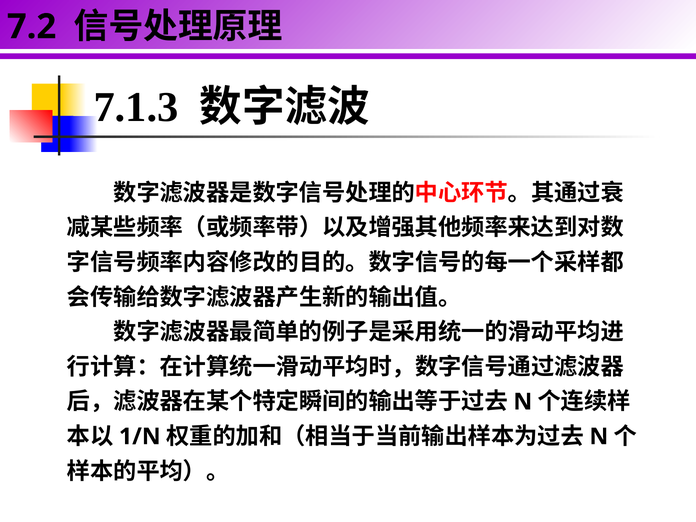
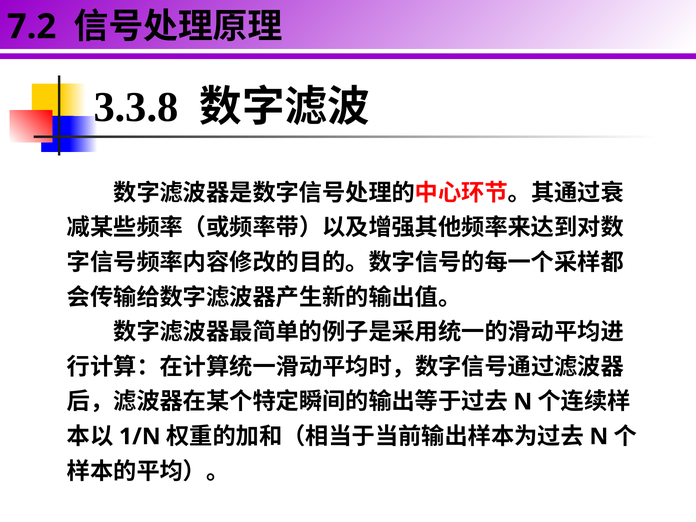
7.1.3: 7.1.3 -> 3.3.8 (136, 107)
